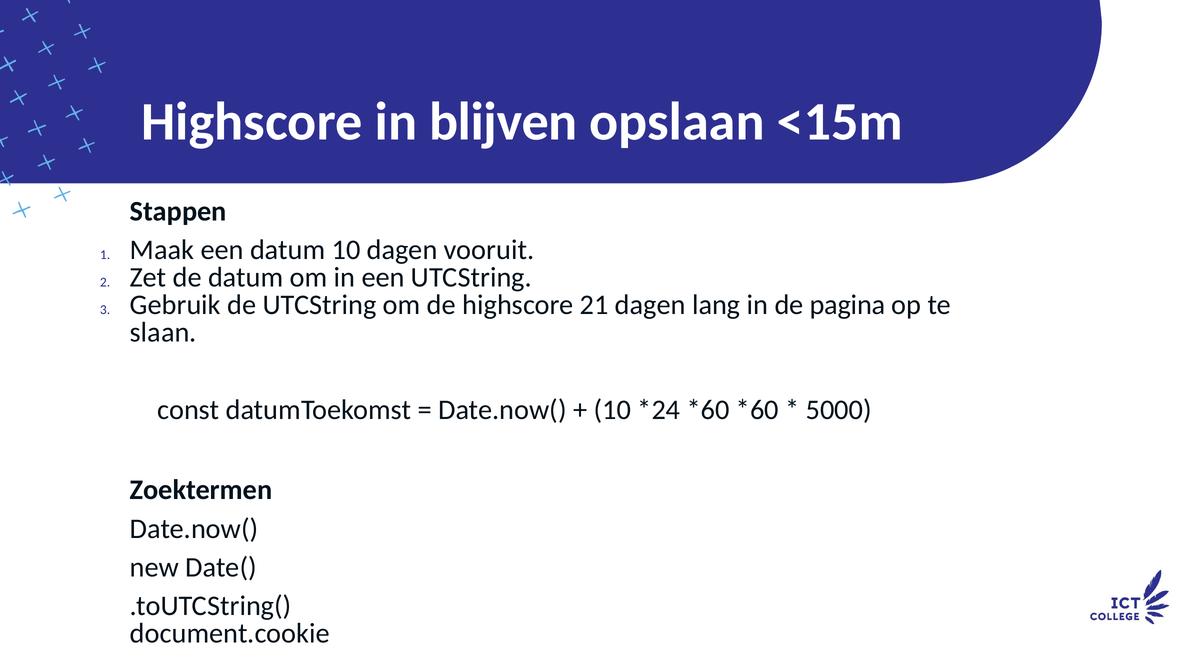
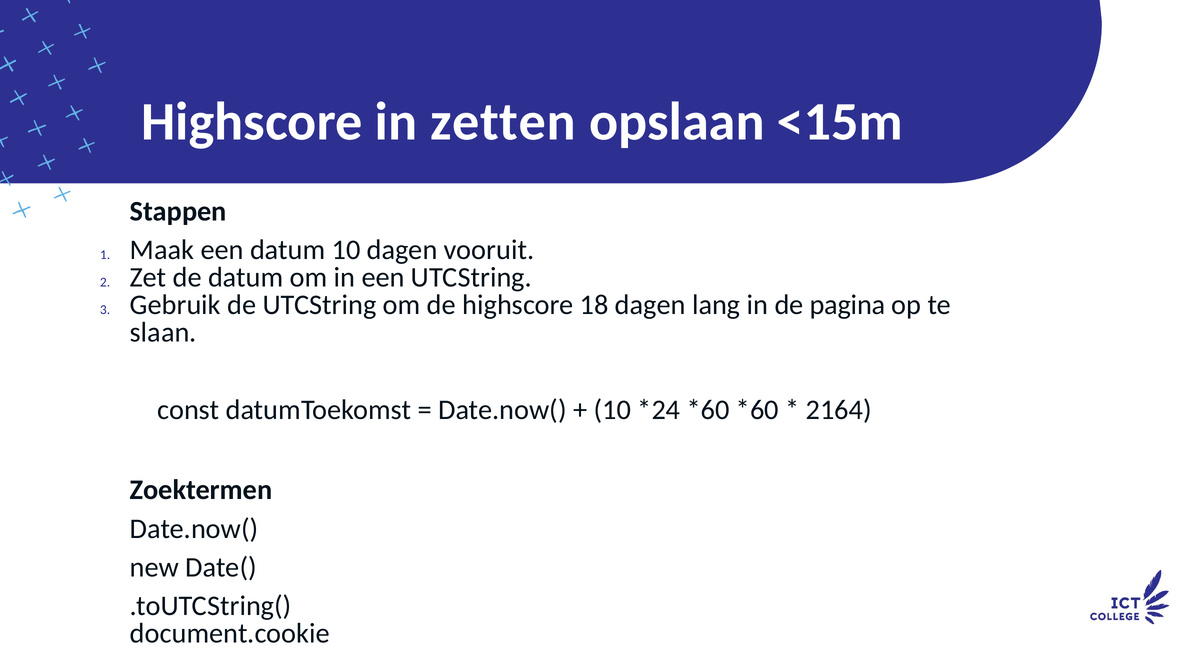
blijven: blijven -> zetten (503, 122)
21: 21 -> 18 (594, 305)
5000: 5000 -> 2164 (839, 410)
